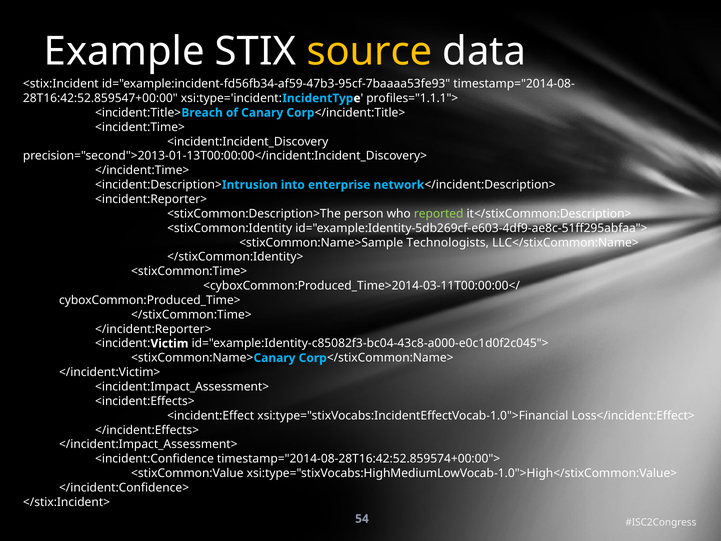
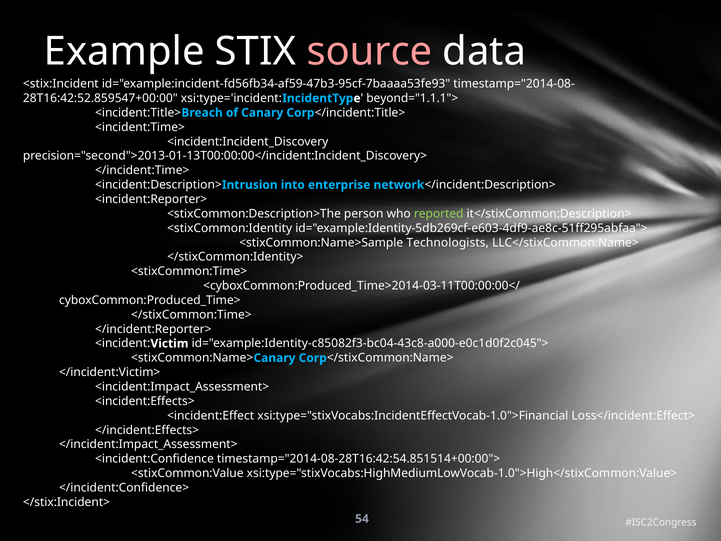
source colour: yellow -> pink (369, 52)
profiles="1.1.1">: profiles="1.1.1"> -> beyond="1.1.1"> (412, 98)
timestamp="2014-08-28T16:42:52.859574+00:00">: timestamp="2014-08-28T16:42:52.859574+00:00"> -> timestamp="2014-08-28T16:42:54.851514+00:00"> (359, 459)
